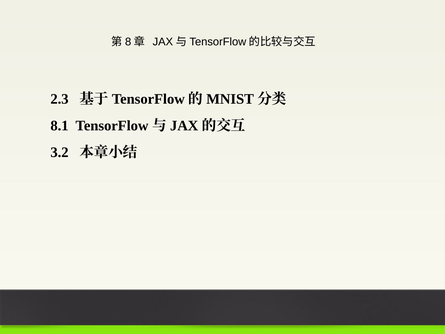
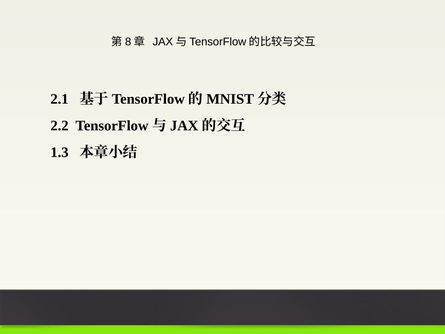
2.3: 2.3 -> 2.1 (60, 99)
8.1: 8.1 -> 2.2 (60, 126)
3.2: 3.2 -> 1.3 (60, 152)
